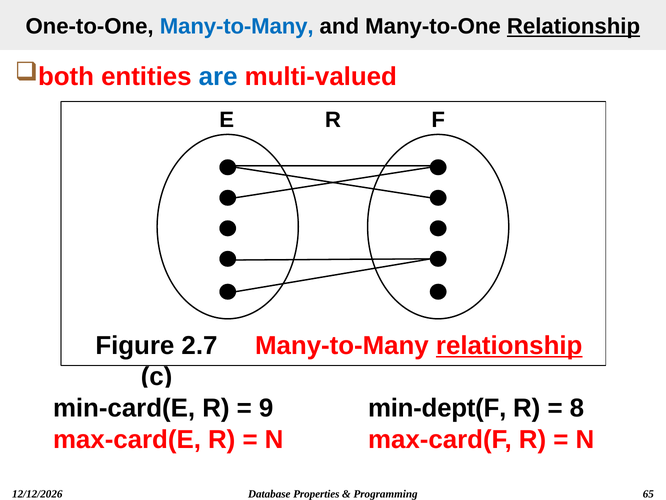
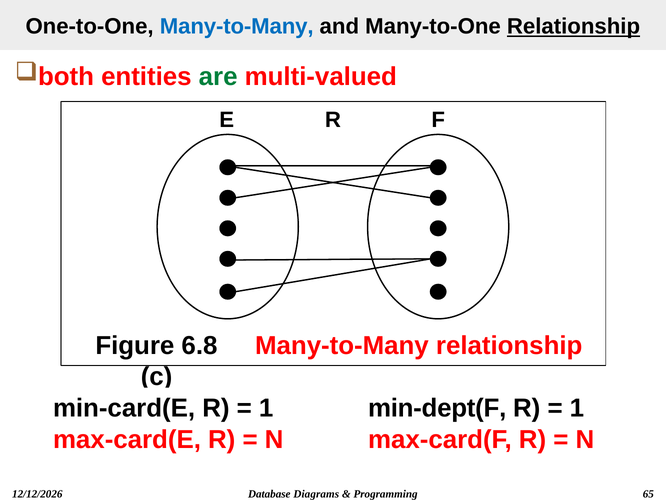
are colour: blue -> green (218, 76)
2.7: 2.7 -> 6.8 (199, 345)
relationship underline: present -> none (509, 345)
9: 9 -> 1 (266, 408)
8: 8 -> 1 (577, 408)
Properties: Properties -> Diagrams (316, 494)
